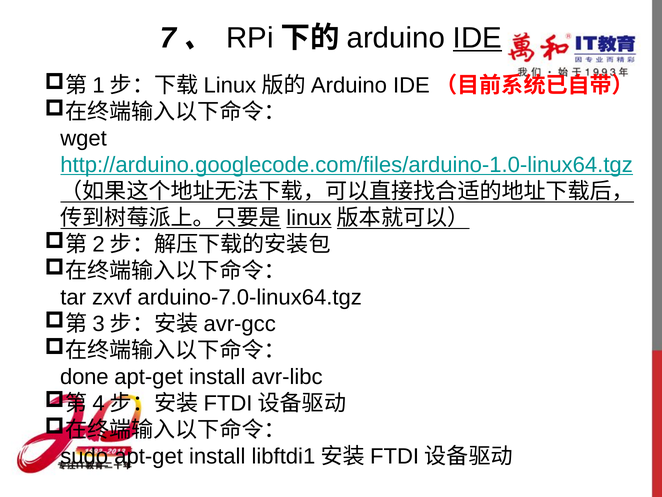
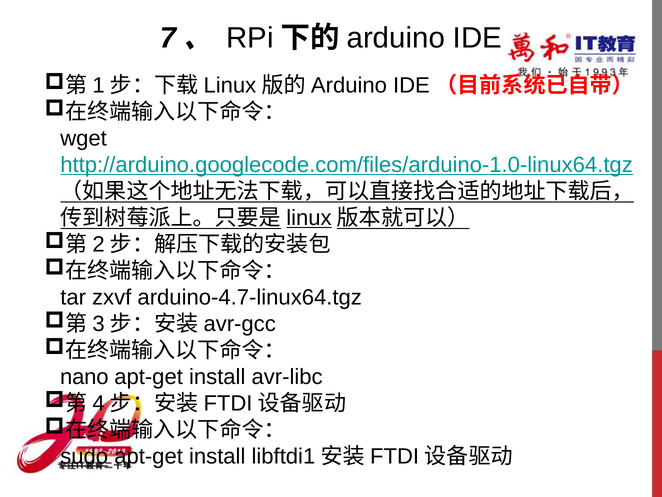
IDE underline: present -> none (478, 38)
arduino-7.0-linux64.tgz: arduino-7.0-linux64.tgz -> arduino-4.7-linux64.tgz (250, 297)
done: done -> nano (84, 377)
